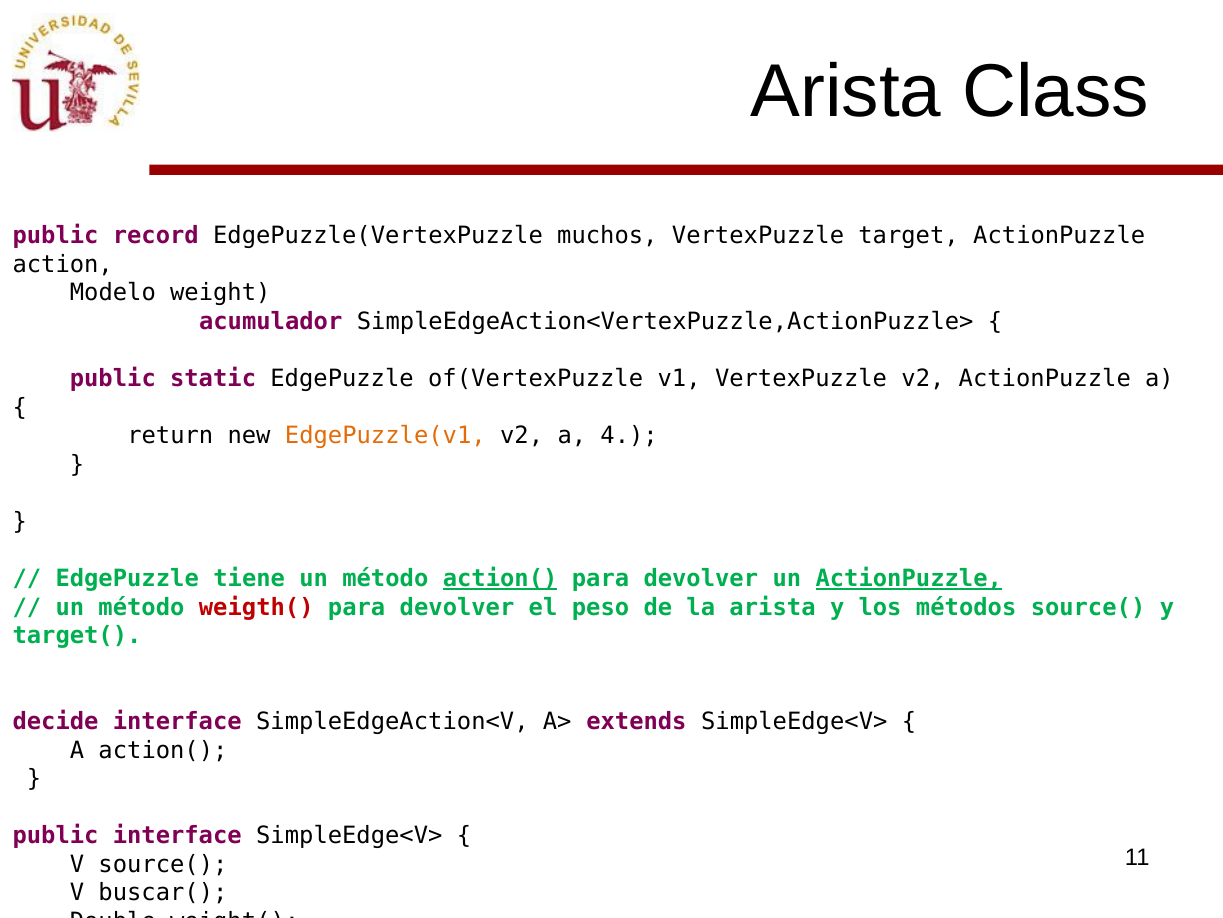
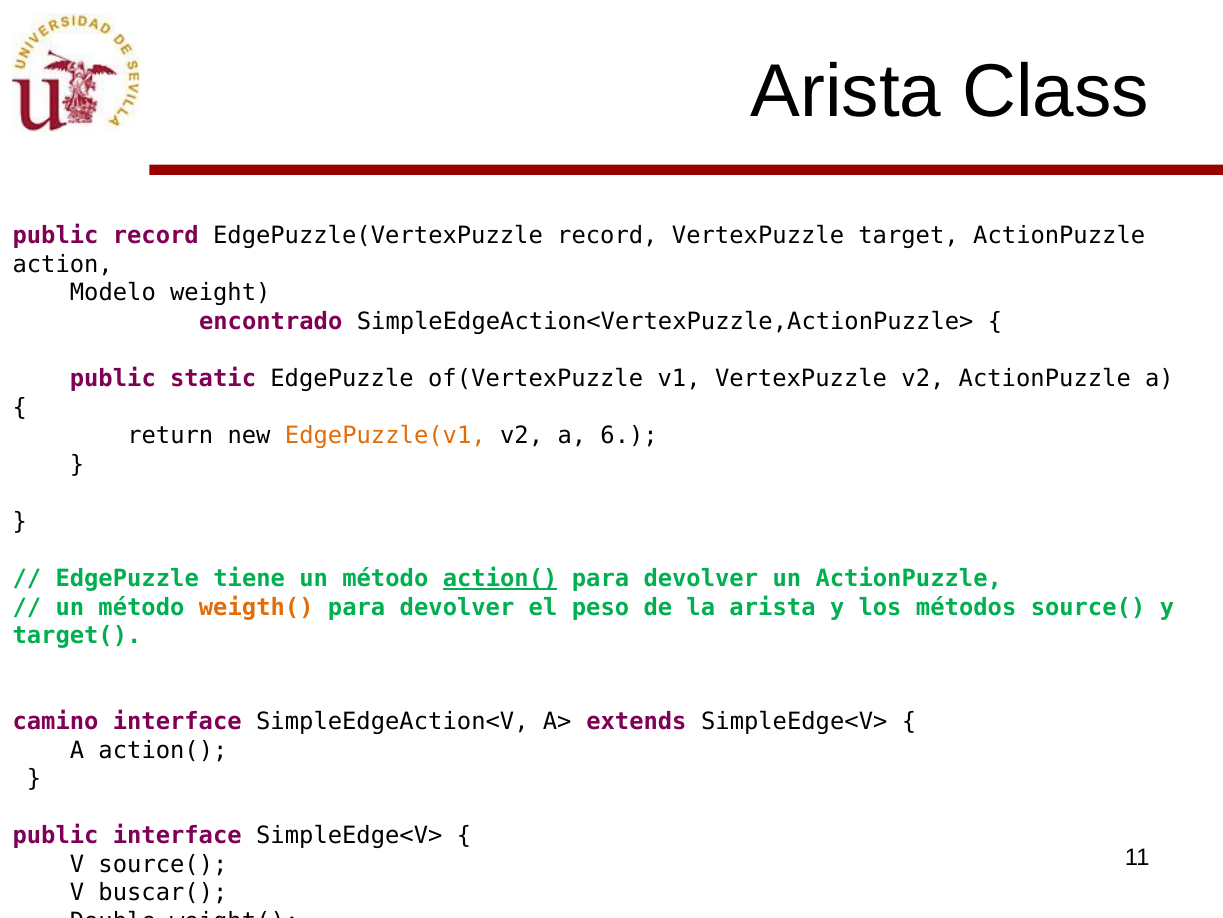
EdgePuzzle(VertexPuzzle muchos: muchos -> record (607, 236)
acumulador: acumulador -> encontrado (271, 321)
4: 4 -> 6 (629, 435)
ActionPuzzle underline: present -> none (909, 578)
weigth( colour: red -> orange (256, 607)
decide: decide -> camino (56, 721)
